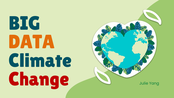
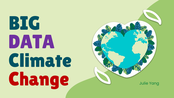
DATA colour: orange -> purple (32, 42)
